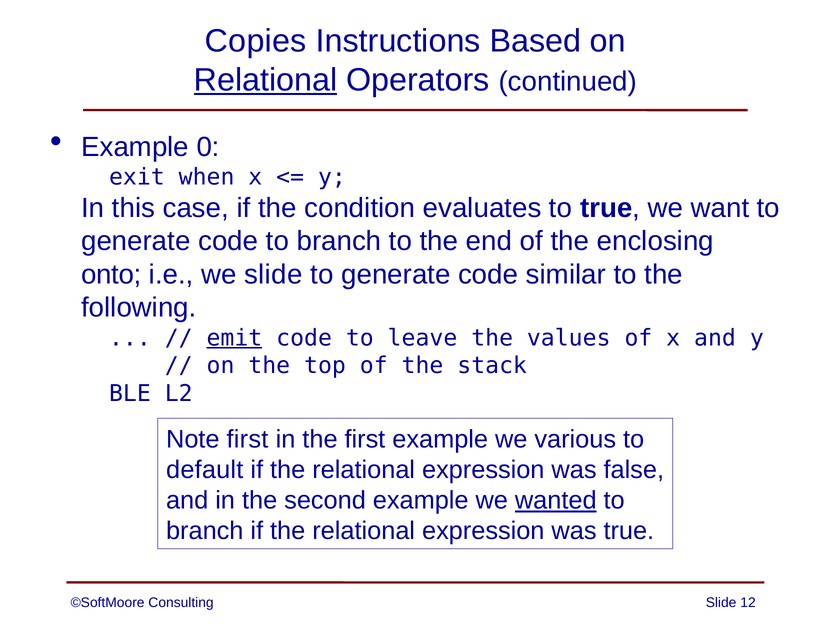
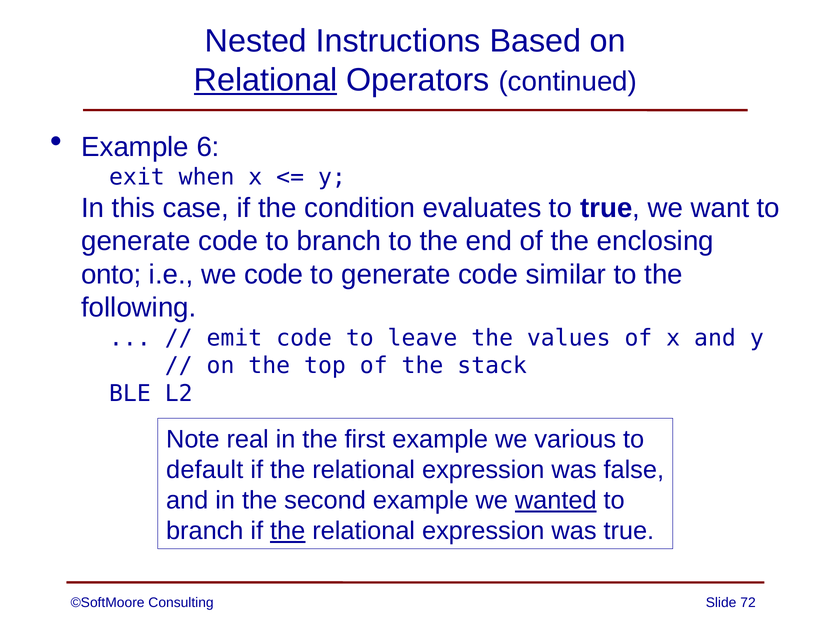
Copies: Copies -> Nested (256, 41)
0: 0 -> 6 (208, 147)
we slide: slide -> code (274, 274)
emit underline: present -> none (234, 338)
Note first: first -> real (248, 439)
the underline: none -> present (288, 530)
12: 12 -> 72 (748, 602)
